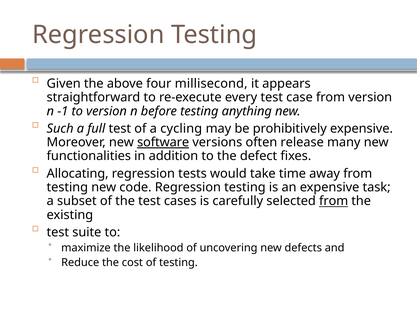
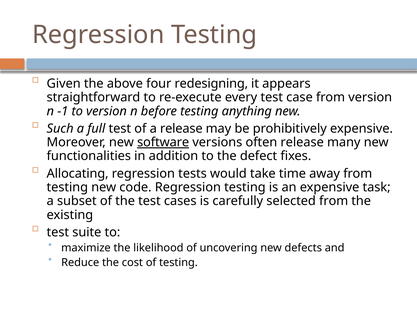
millisecond: millisecond -> redesigning (211, 84)
a cycling: cycling -> release (181, 128)
from underline: present -> none (334, 201)
